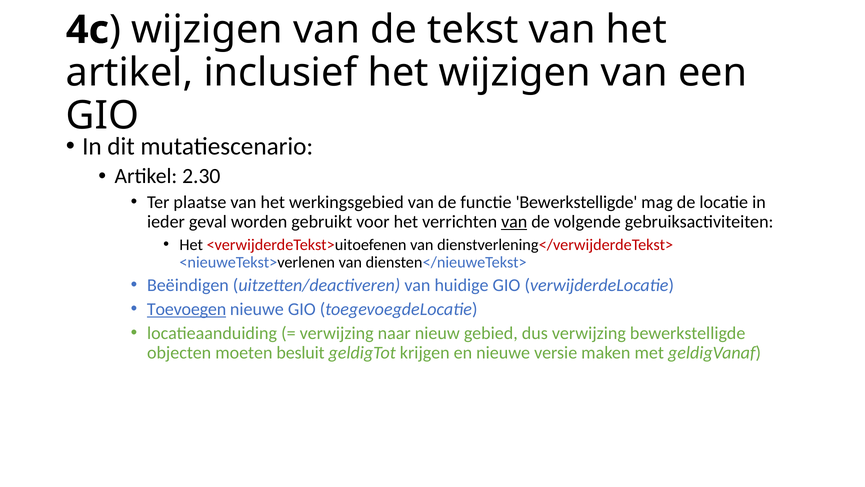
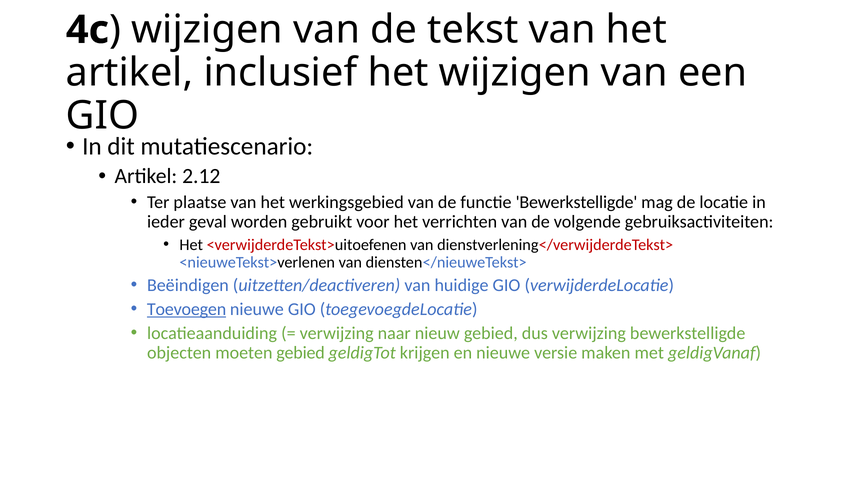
2.30: 2.30 -> 2.12 (201, 176)
van underline: present -> none (514, 221)
moeten besluit: besluit -> gebied (301, 352)
